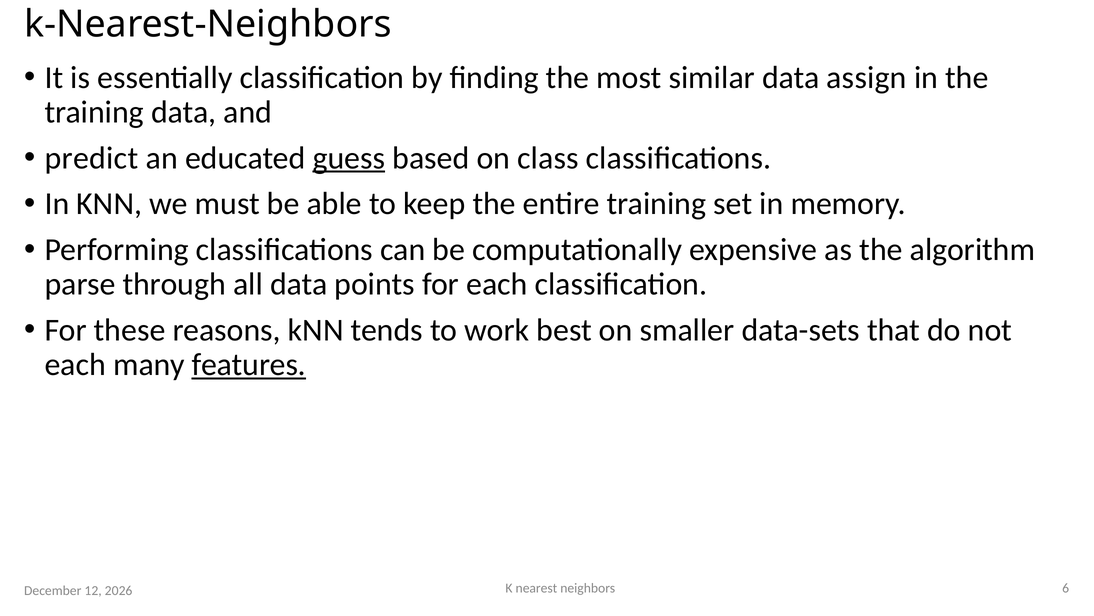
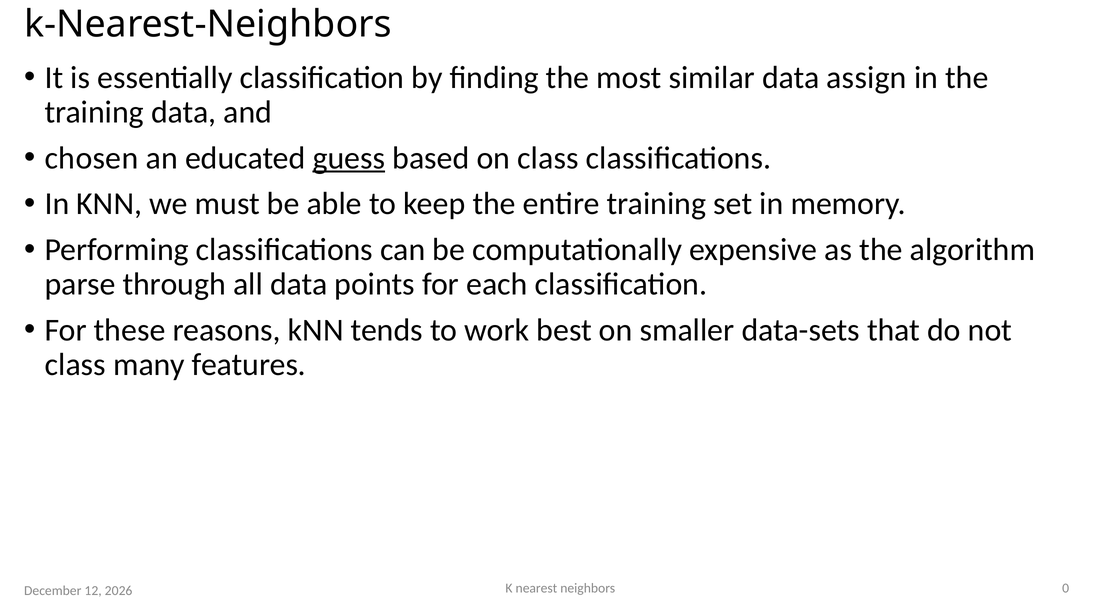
predict: predict -> chosen (92, 158)
each: each -> class (75, 364)
features underline: present -> none (249, 364)
6: 6 -> 0 (1066, 588)
